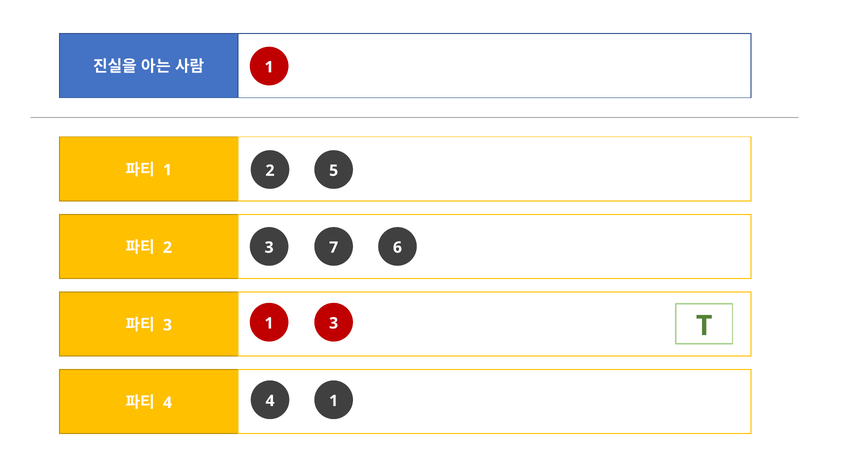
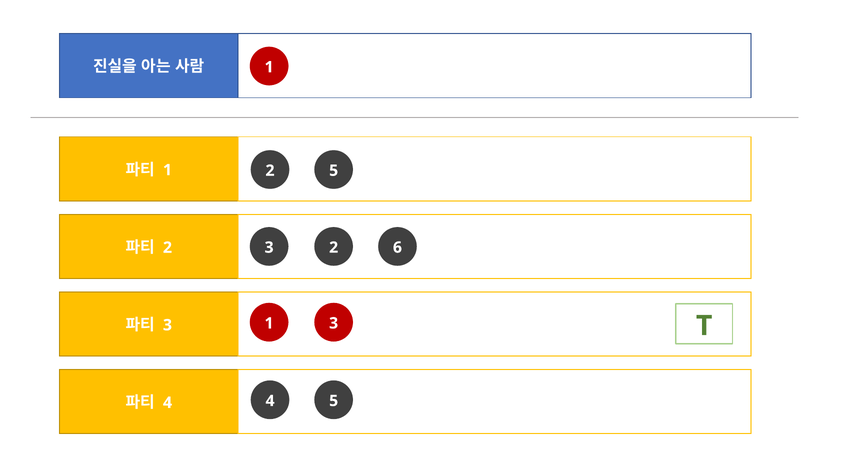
3 7: 7 -> 2 (334, 247)
4 1: 1 -> 5 (334, 401)
